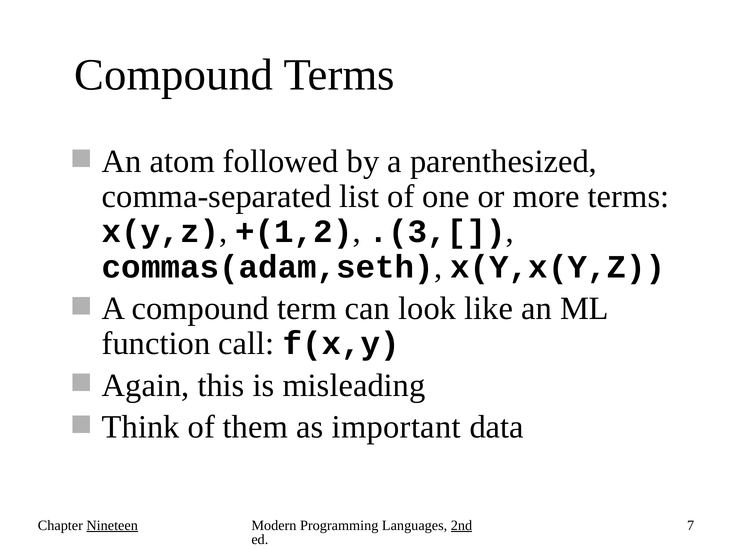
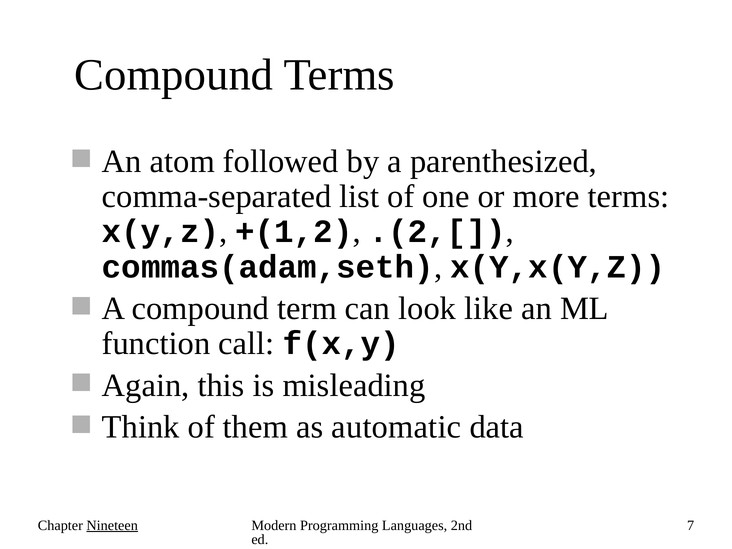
.(3,[: .(3,[ -> .(2,[ (437, 232)
important: important -> automatic (396, 427)
2nd underline: present -> none (462, 525)
